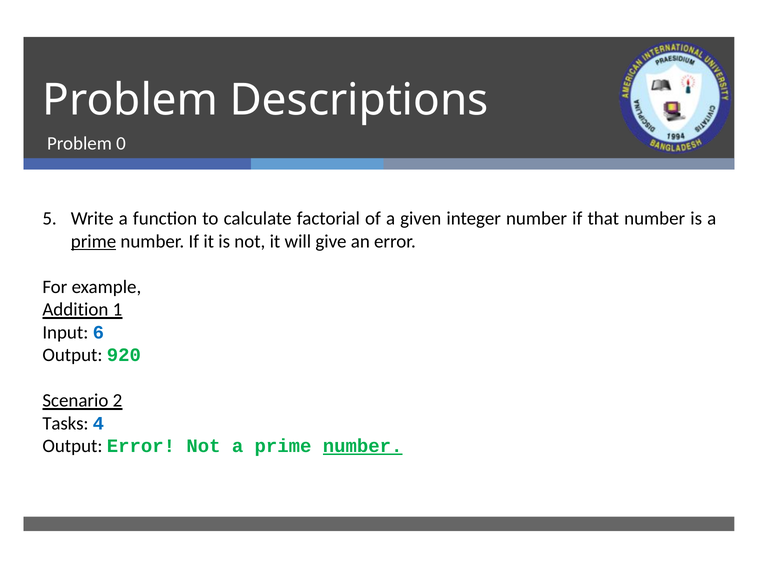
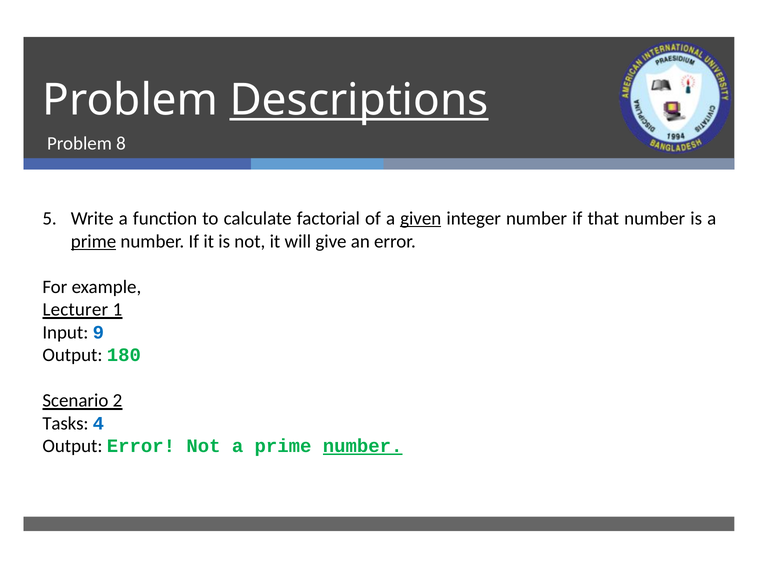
Descriptions underline: none -> present (359, 100)
0: 0 -> 8 (121, 144)
given underline: none -> present (421, 218)
Addition: Addition -> Lecturer (75, 309)
6: 6 -> 9 (98, 332)
920: 920 -> 180 (124, 355)
